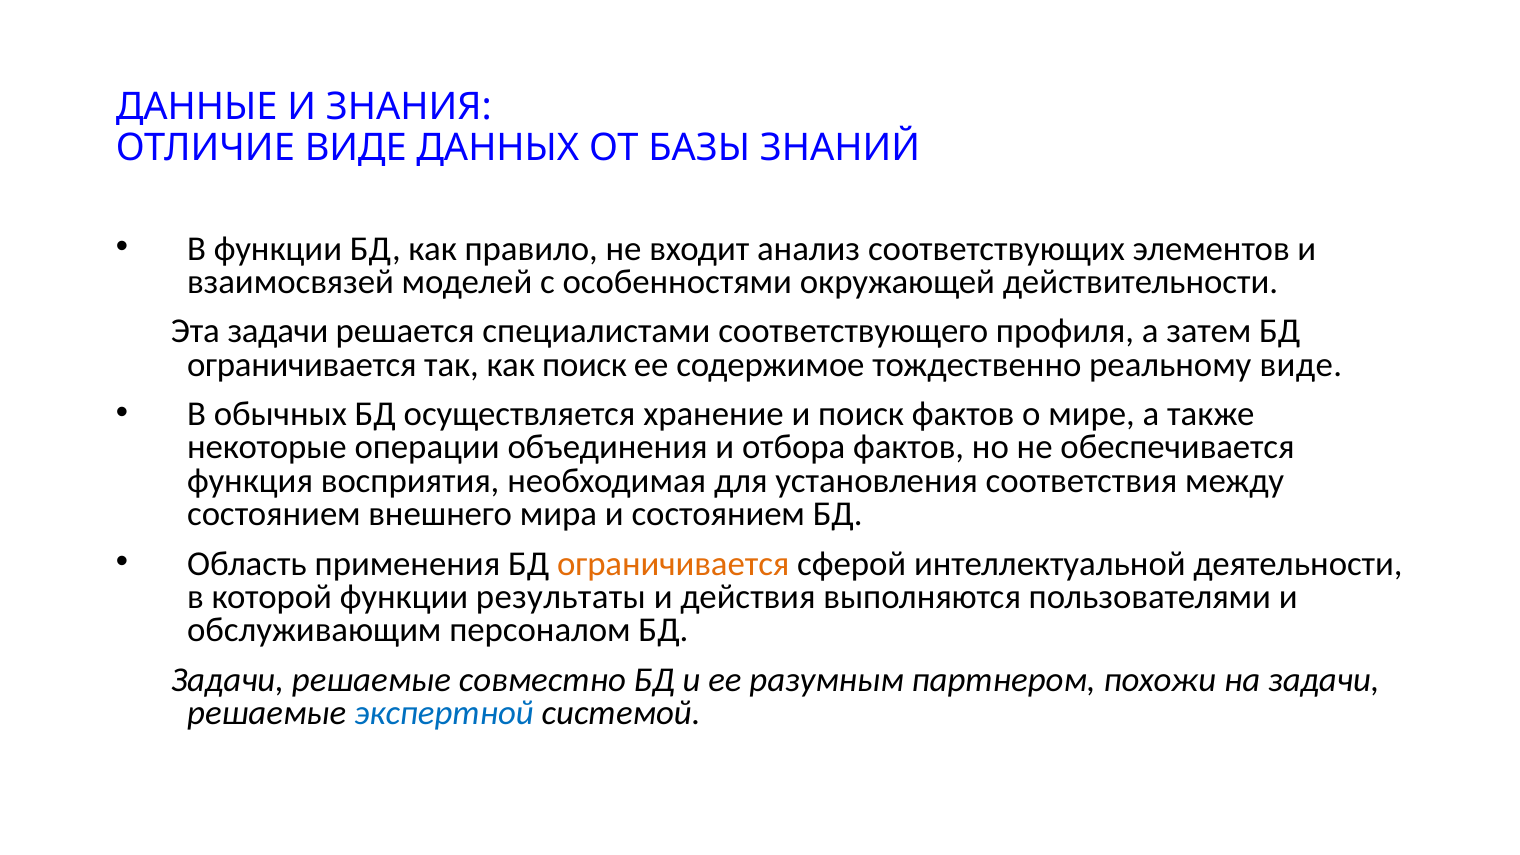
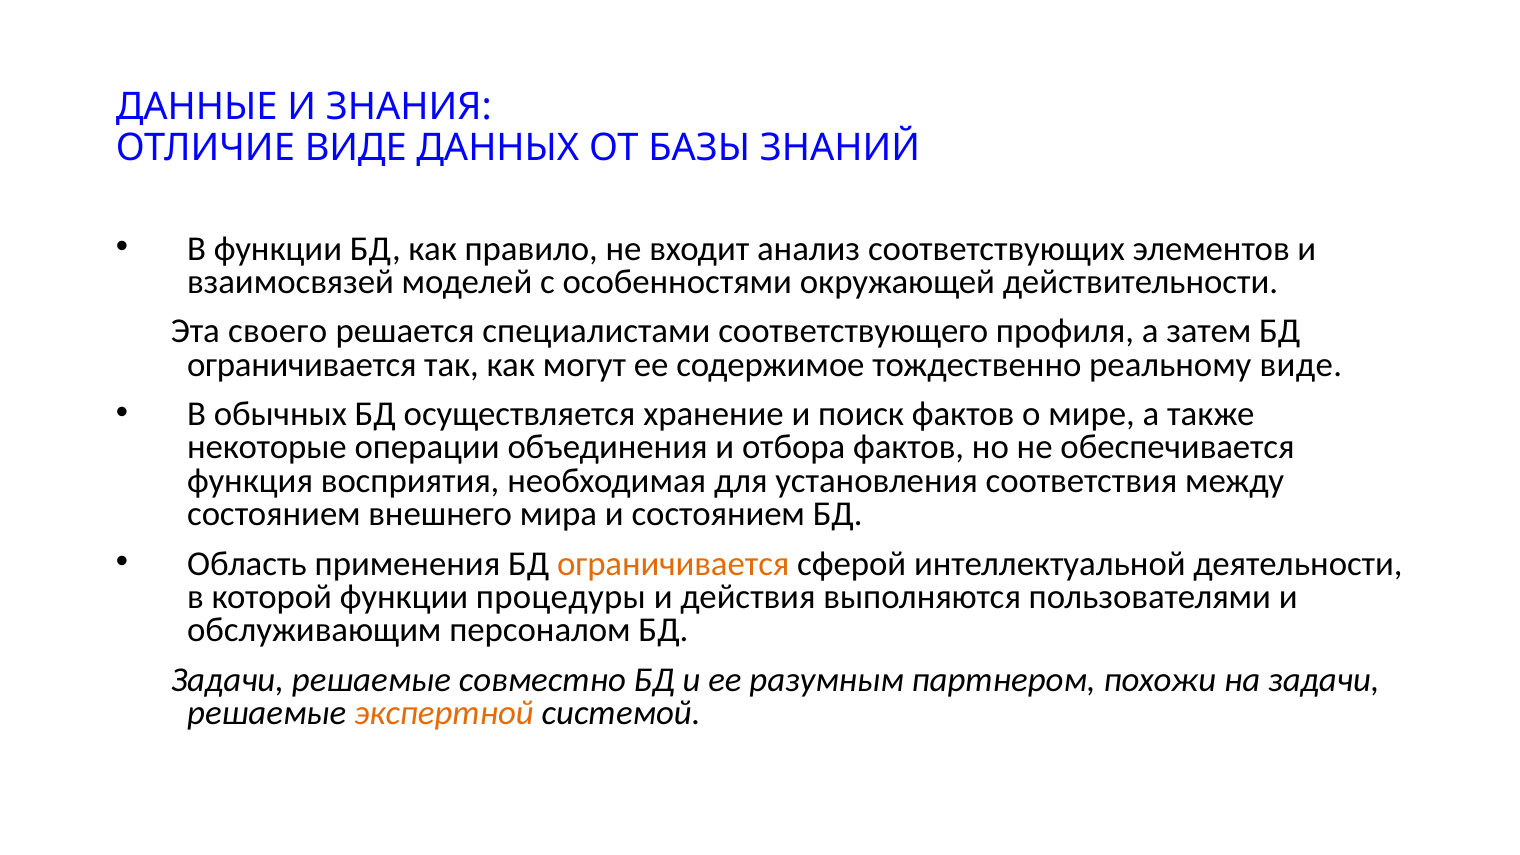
Эта задачи: задачи -> своего (278, 331)
как поиск: поиск -> могут (584, 365)
результаты: результаты -> процедуры (561, 597)
экспертной colour: blue -> orange (444, 713)
